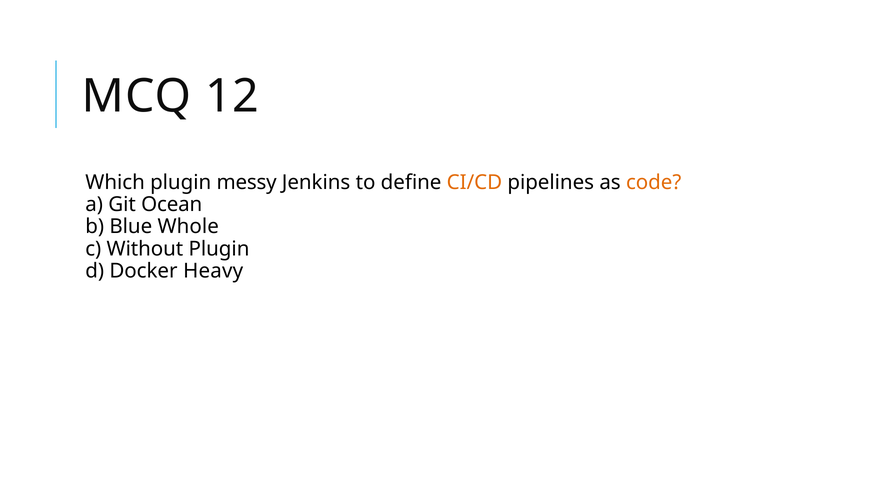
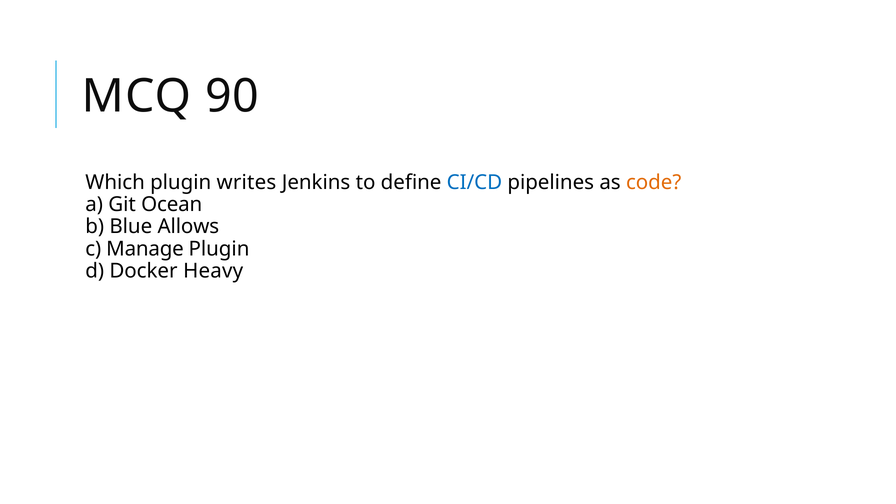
12: 12 -> 90 (232, 96)
messy: messy -> writes (246, 182)
CI/CD colour: orange -> blue (474, 182)
Whole: Whole -> Allows (188, 227)
Without: Without -> Manage (145, 249)
